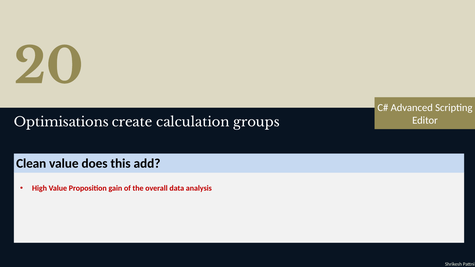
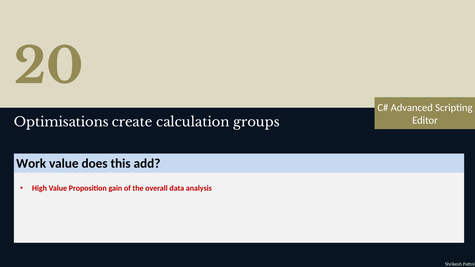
Clean: Clean -> Work (31, 164)
